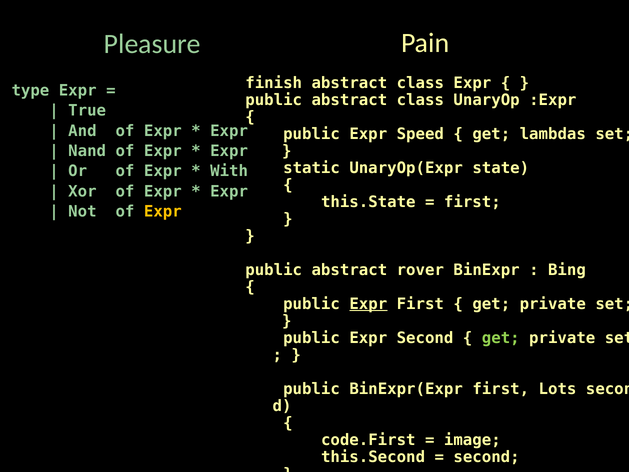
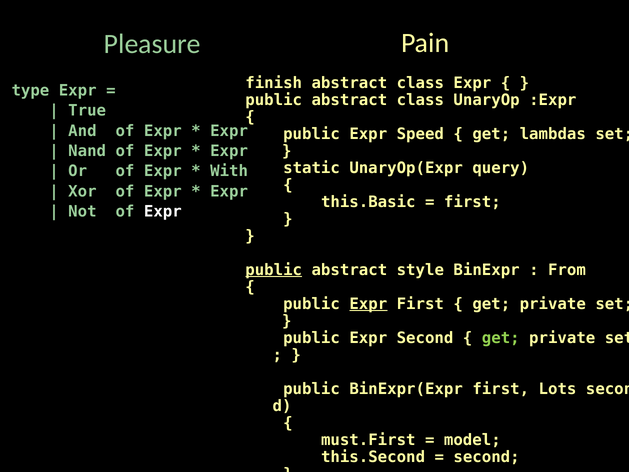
state: state -> query (501, 168)
this.State: this.State -> this.Basic (368, 202)
Expr colour: yellow -> white (163, 211)
public underline: none -> present (274, 270)
rover: rover -> style (420, 270)
Bing: Bing -> From (567, 270)
code.First: code.First -> must.First (368, 440)
image: image -> model (472, 440)
